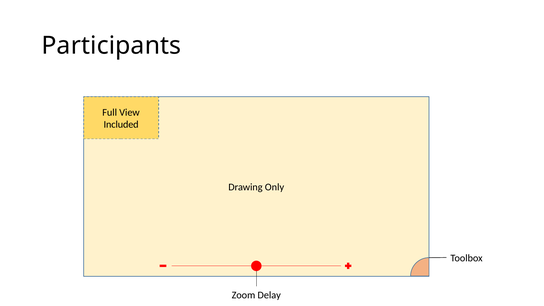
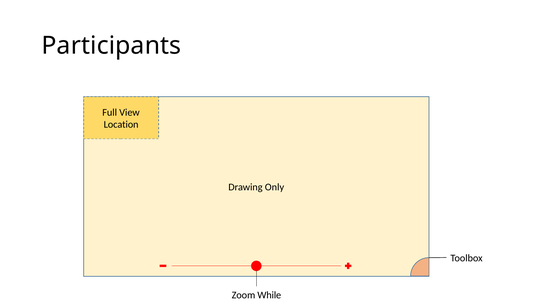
Included: Included -> Location (121, 125)
Delay: Delay -> While (269, 295)
